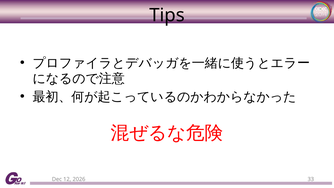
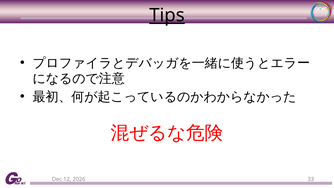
Tips underline: none -> present (167, 15)
